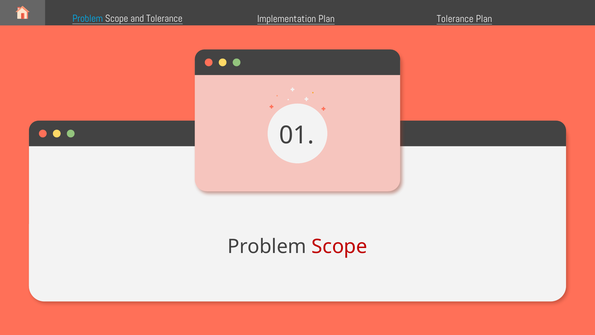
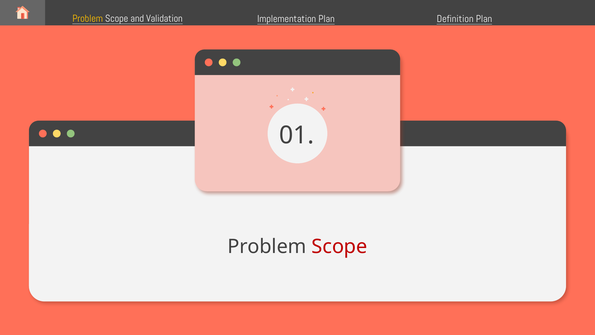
Problem colour: light blue -> yellow (88, 19)
and Tolerance: Tolerance -> Validation (164, 19)
Plan Tolerance: Tolerance -> Definition (455, 19)
